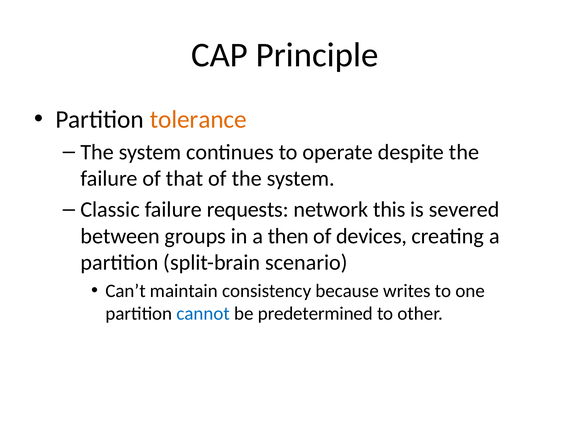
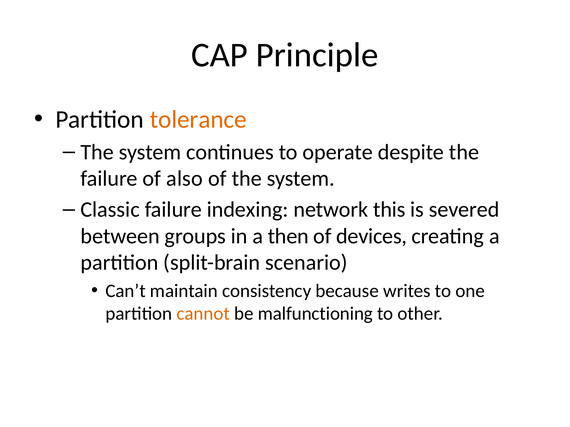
that: that -> also (185, 179)
requests: requests -> indexing (248, 210)
cannot colour: blue -> orange (203, 314)
predetermined: predetermined -> malfunctioning (315, 314)
